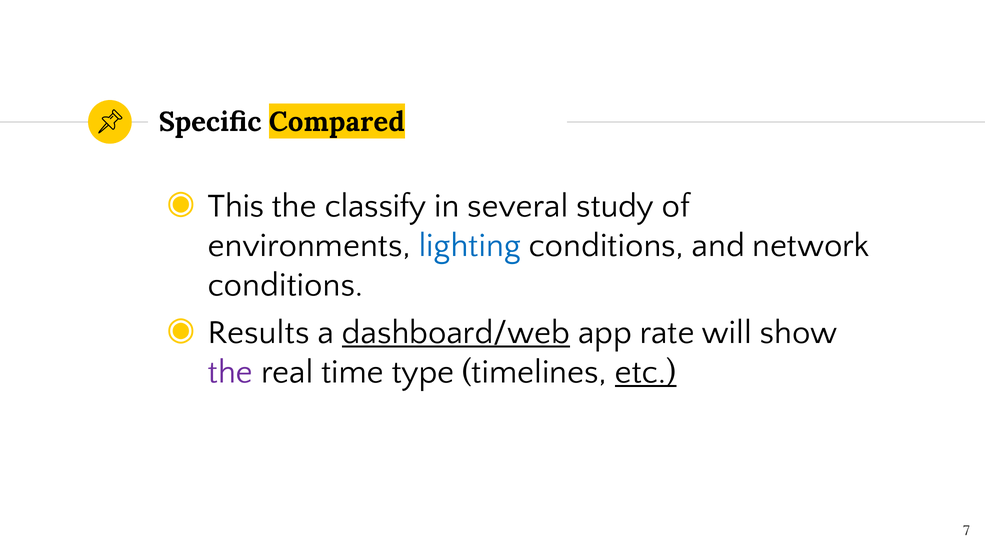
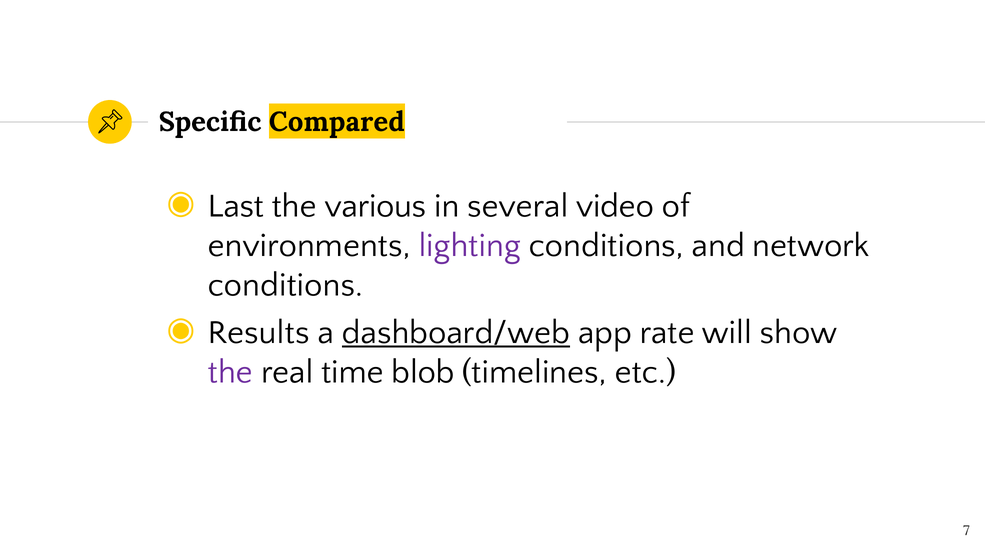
This: This -> Last (236, 206)
classify: classify -> various (376, 206)
study: study -> video (615, 206)
lighting colour: blue -> purple (470, 245)
type: type -> blob (423, 372)
etc underline: present -> none (646, 372)
